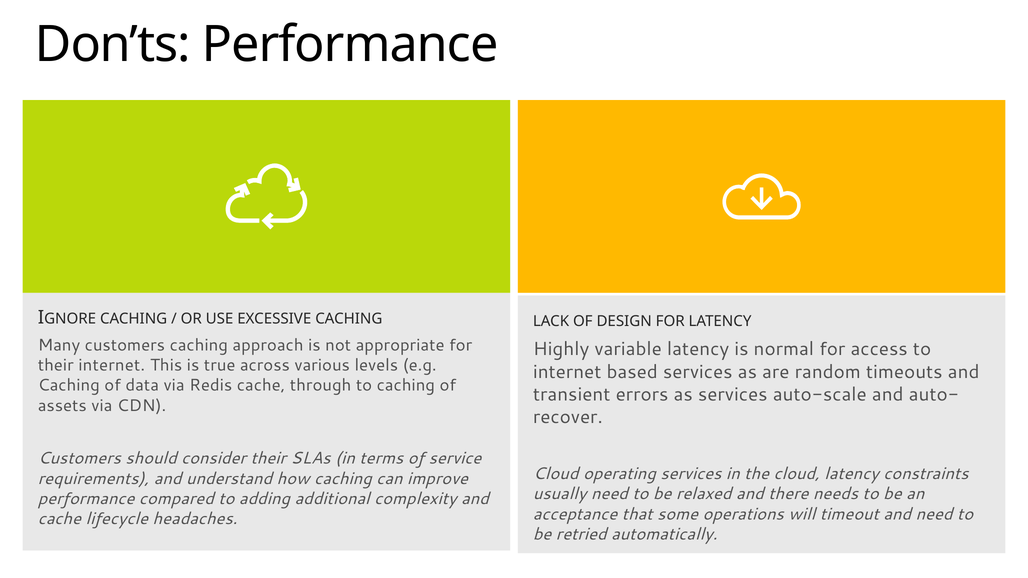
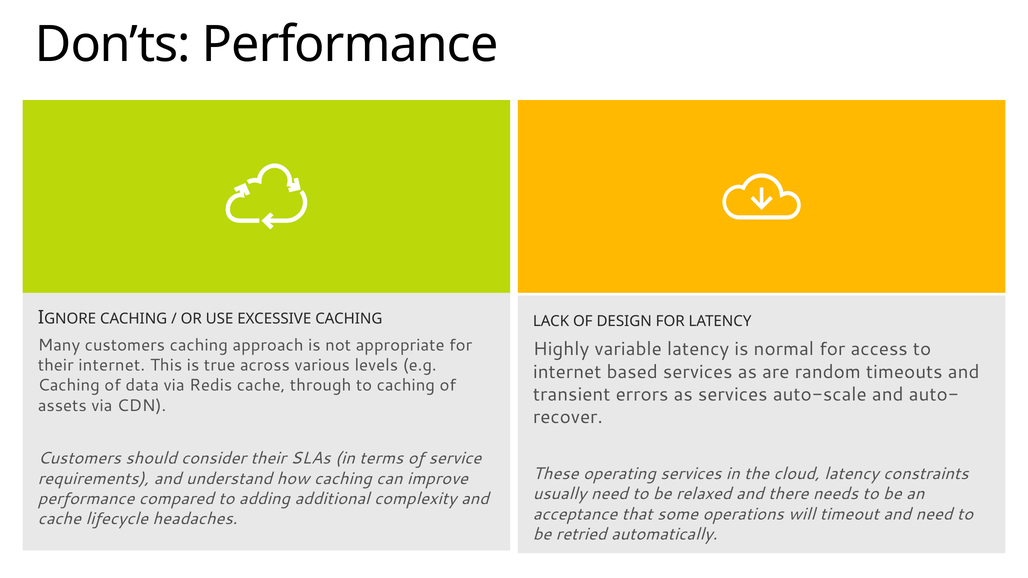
Cloud: Cloud -> These (556, 474)
